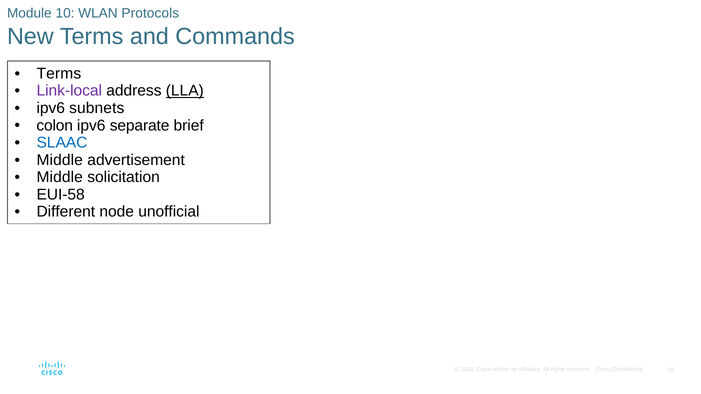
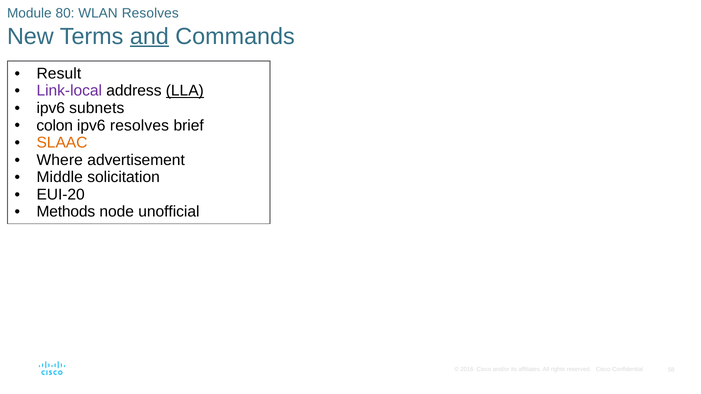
10: 10 -> 80 (65, 13)
WLAN Protocols: Protocols -> Resolves (150, 13)
and underline: none -> present (149, 36)
Terms: Terms -> Result (59, 74)
ipv6 separate: separate -> resolves (139, 126)
SLAAC colour: blue -> orange (62, 143)
Middle: Middle -> Where (60, 160)
EUI-58: EUI-58 -> EUI-20 (61, 195)
Different: Different -> Methods (66, 212)
